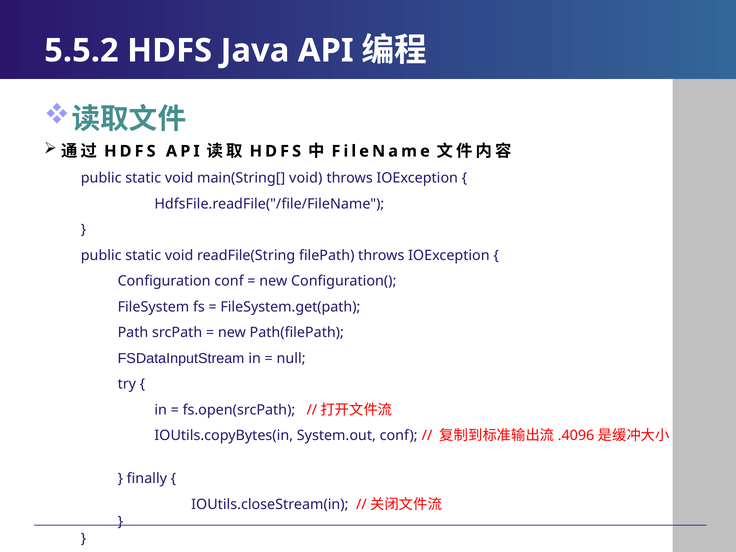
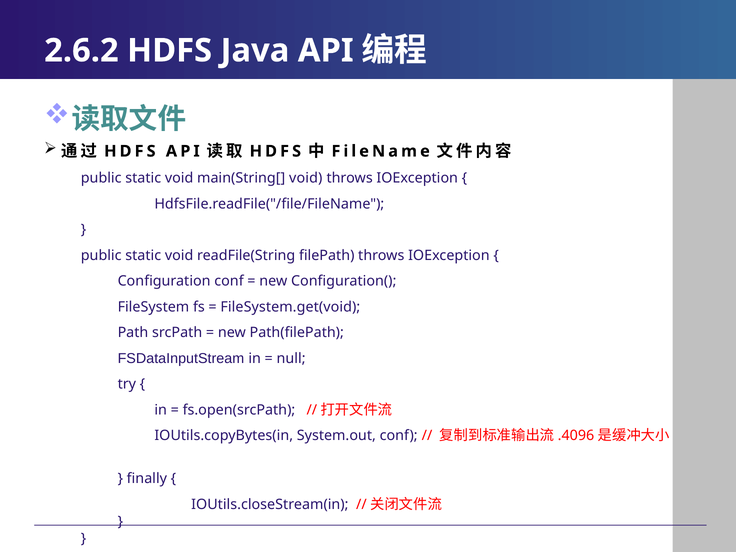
5.5.2: 5.5.2 -> 2.6.2 (81, 51)
FileSystem.get(path: FileSystem.get(path -> FileSystem.get(void (290, 307)
